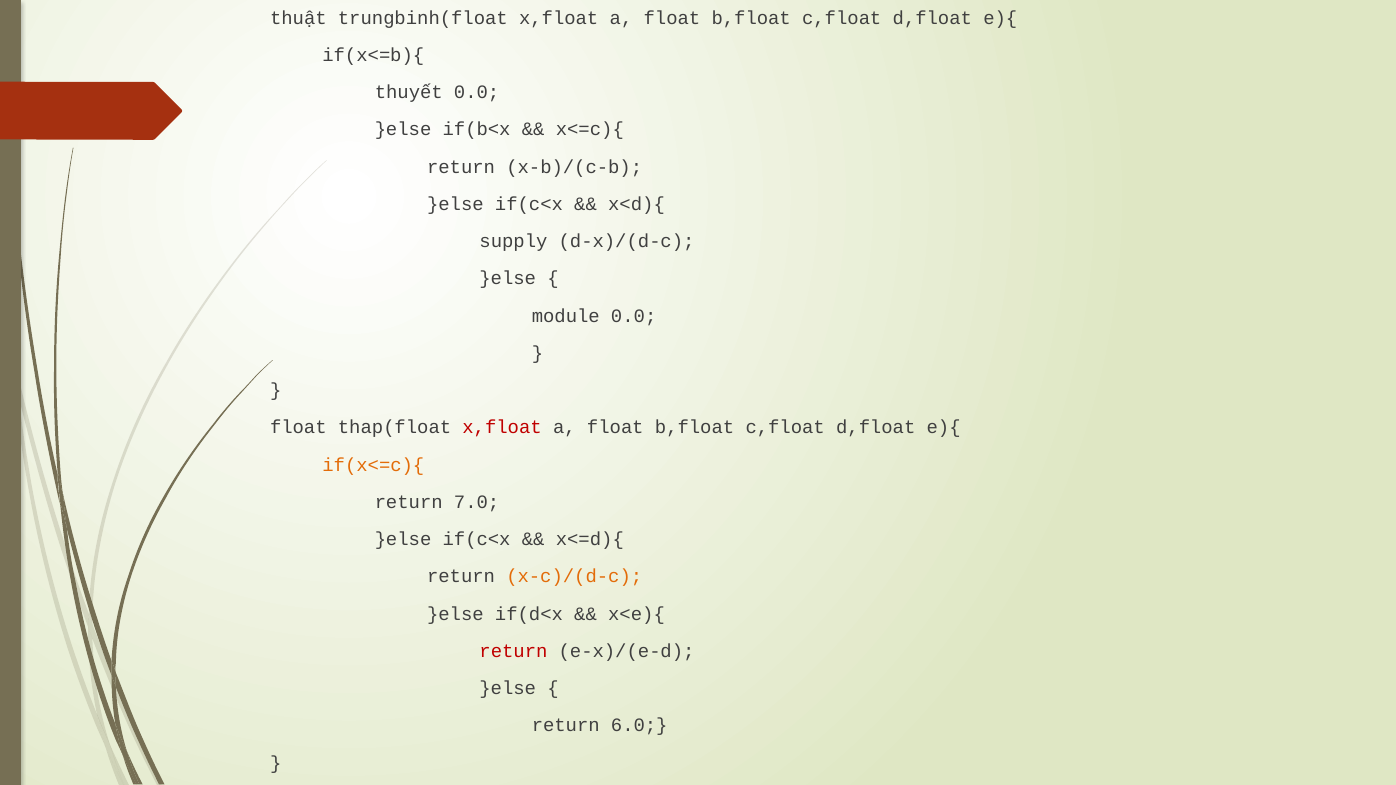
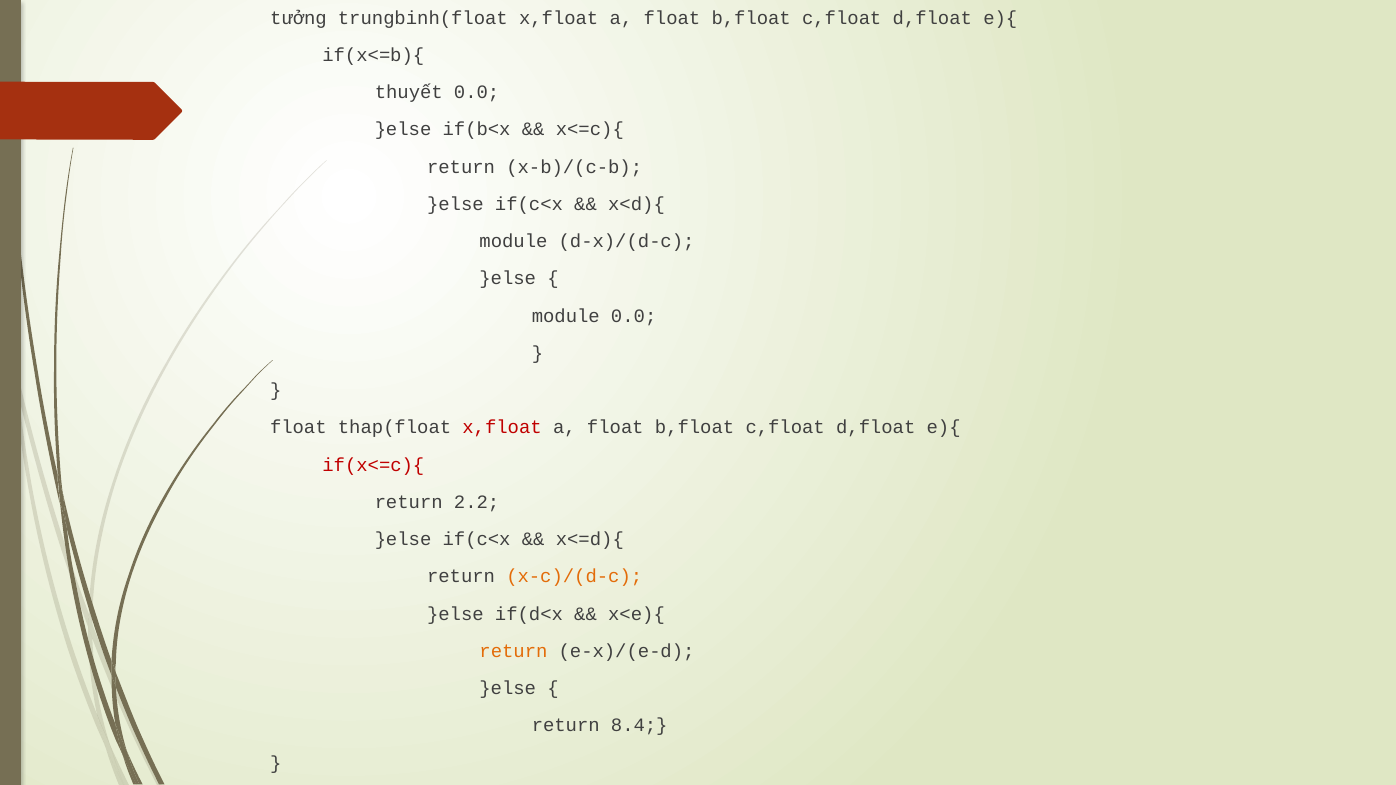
thuật: thuật -> tưởng (298, 18)
supply: supply -> module (513, 241)
if(x<=c){ colour: orange -> red (373, 465)
7.0: 7.0 -> 2.2 (477, 502)
return colour: red -> orange (513, 651)
6.0: 6.0 -> 8.4 (639, 726)
